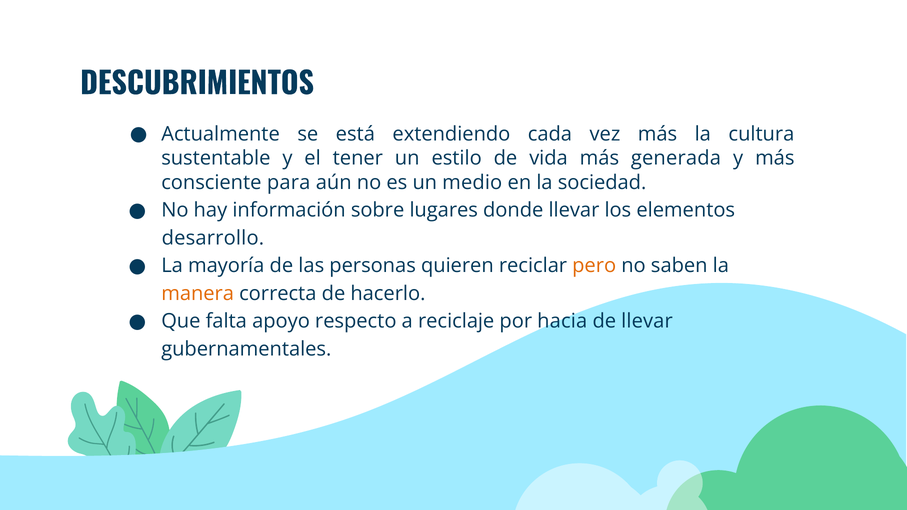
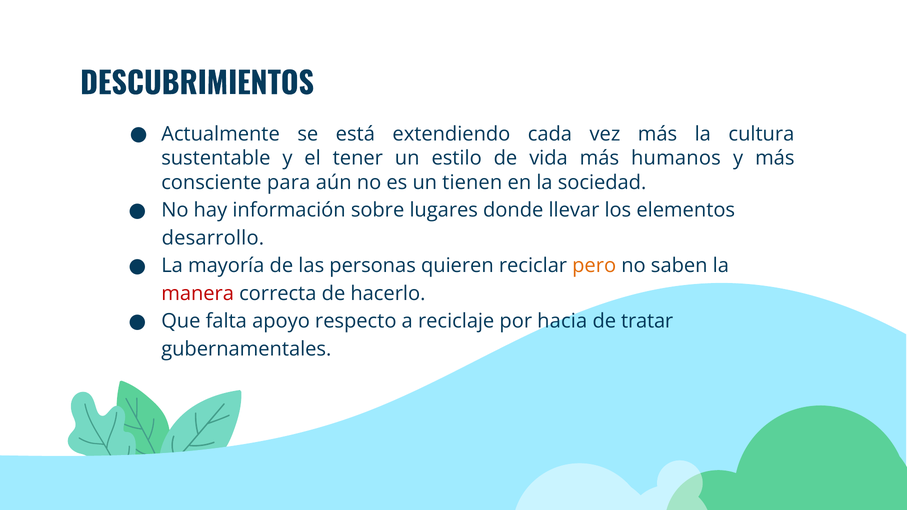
generada: generada -> humanos (676, 158)
medio: medio -> tienen (472, 183)
manera colour: orange -> red (198, 294)
de llevar: llevar -> tratar (647, 321)
